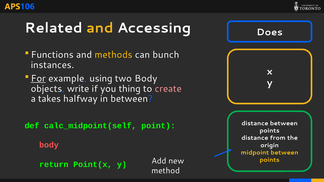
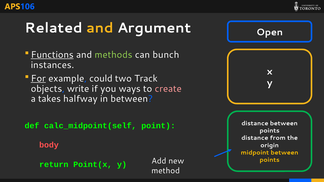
Accessing: Accessing -> Argument (154, 28)
Does: Does -> Open (270, 32)
Functions underline: none -> present (52, 55)
methods colour: yellow -> light green (113, 55)
using: using -> could (101, 79)
two Body: Body -> Track (146, 79)
thing: thing -> ways (130, 89)
